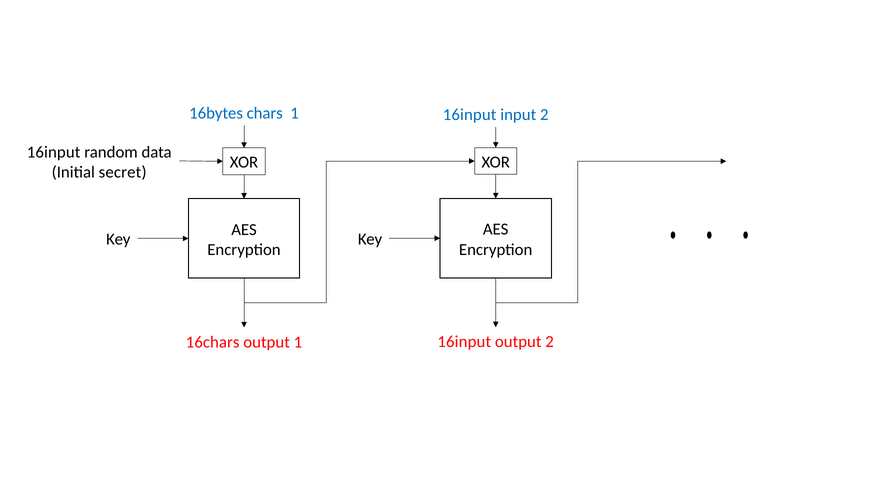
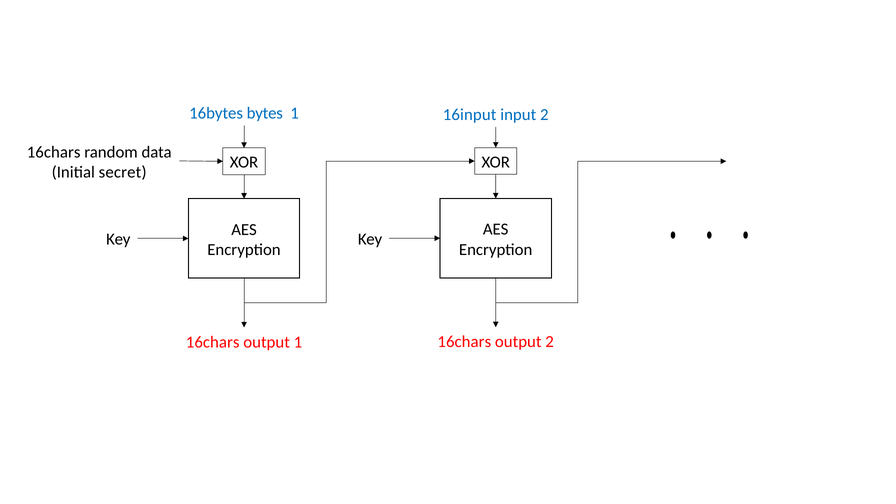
chars: chars -> bytes (265, 113)
16input: 16input -> 16chars (54, 152)
16input: 16input -> 16chars (464, 342)
